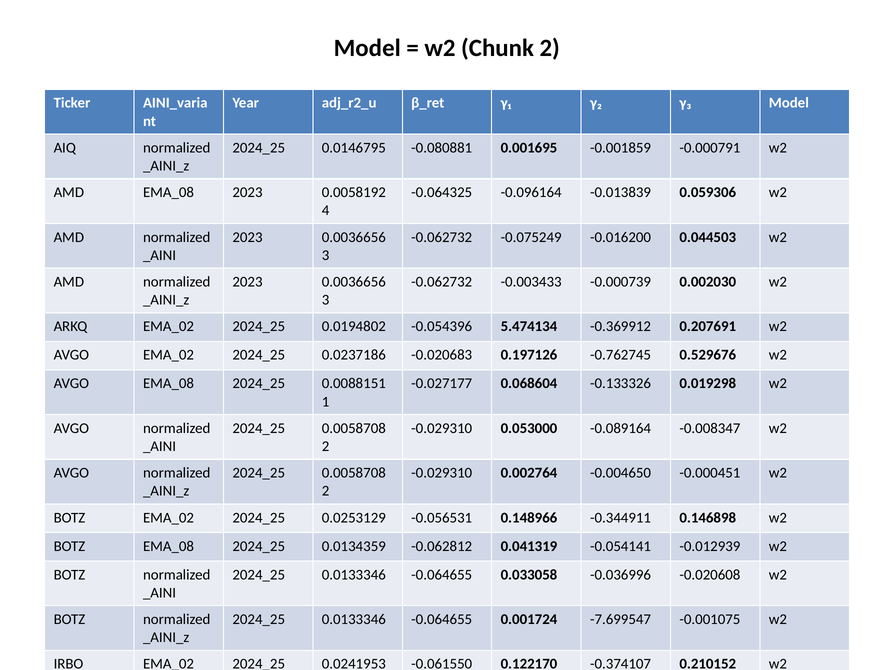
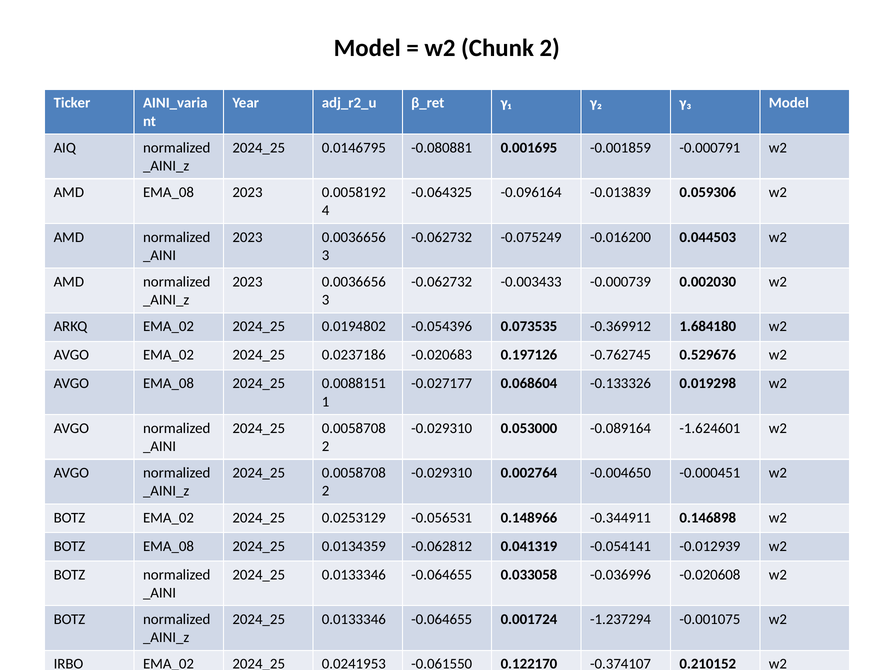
5.474134: 5.474134 -> 0.073535 (529, 327)
0.207691: 0.207691 -> 1.684180 (708, 327)
-0.008347: -0.008347 -> -1.624601 (710, 429)
-7.699547: -7.699547 -> -1.237294 (621, 620)
